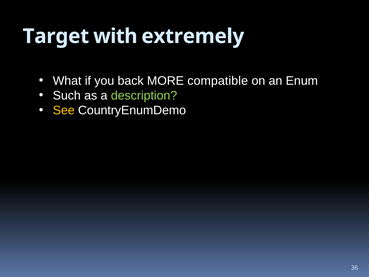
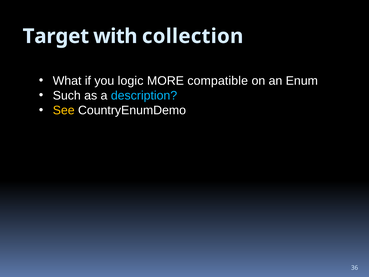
extremely: extremely -> collection (193, 36)
back: back -> logic (131, 81)
description colour: light green -> light blue (144, 96)
